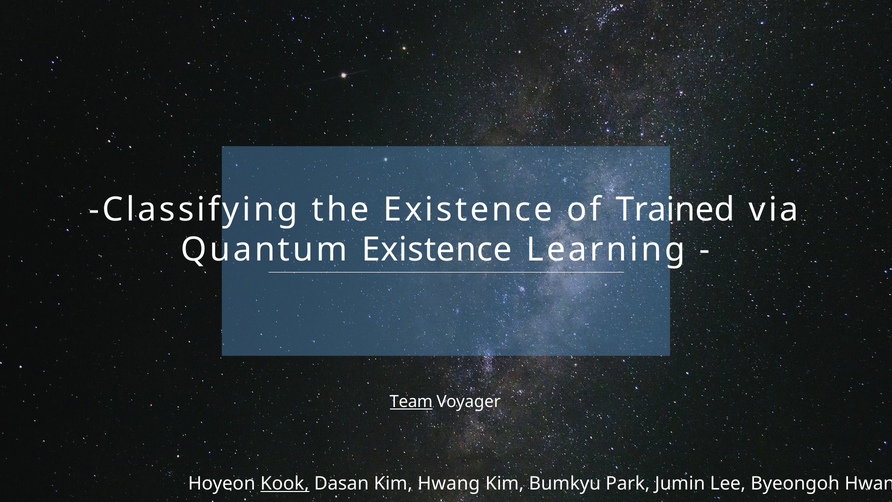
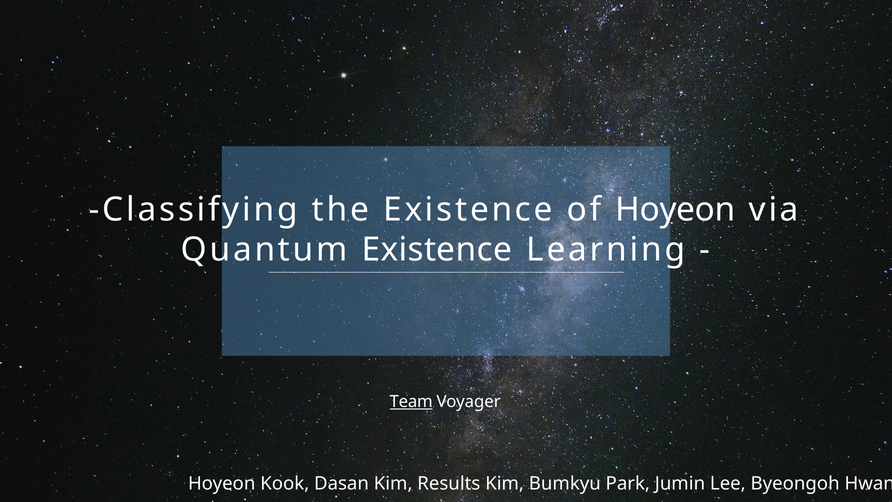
of Trained: Trained -> Hoyeon (675, 210)
Kook underline: present -> none (285, 483)
Kim Hwang: Hwang -> Results (449, 483)
